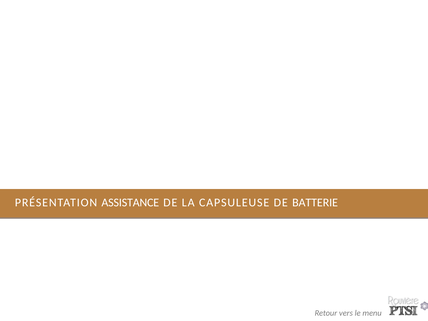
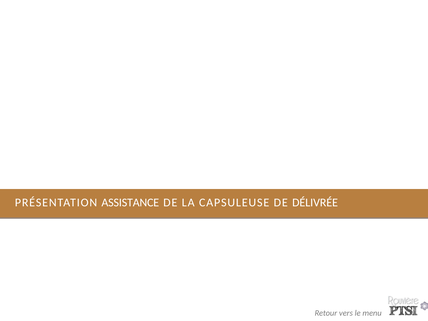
BATTERIE: BATTERIE -> DÉLIVRÉE (315, 203)
